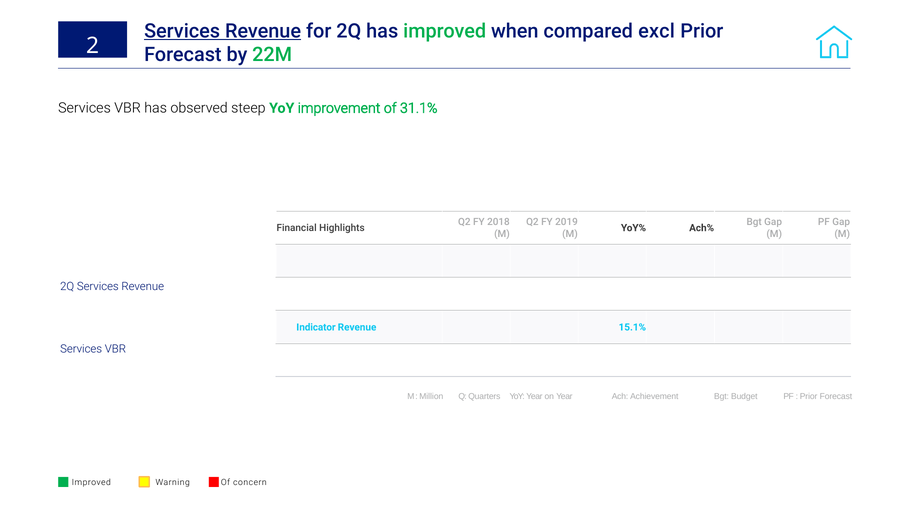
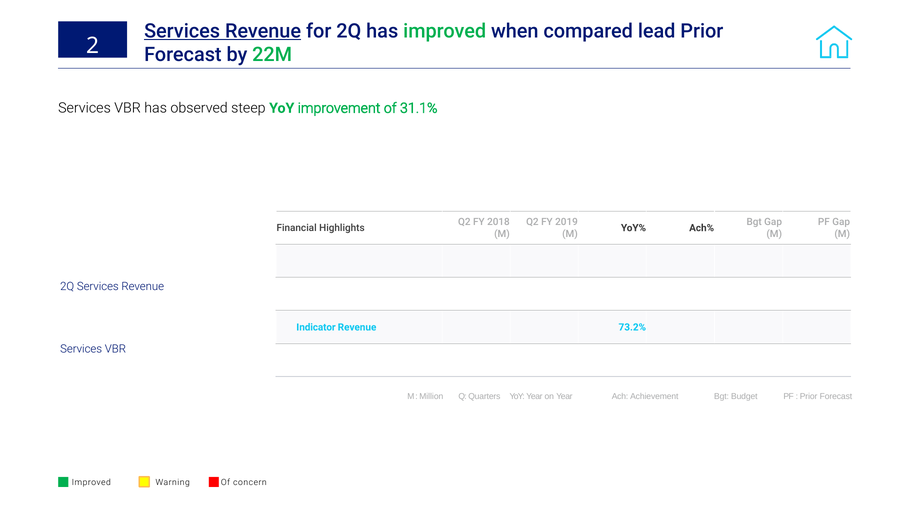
excl: excl -> lead (657, 31)
15.1%: 15.1% -> 73.2% (632, 327)
